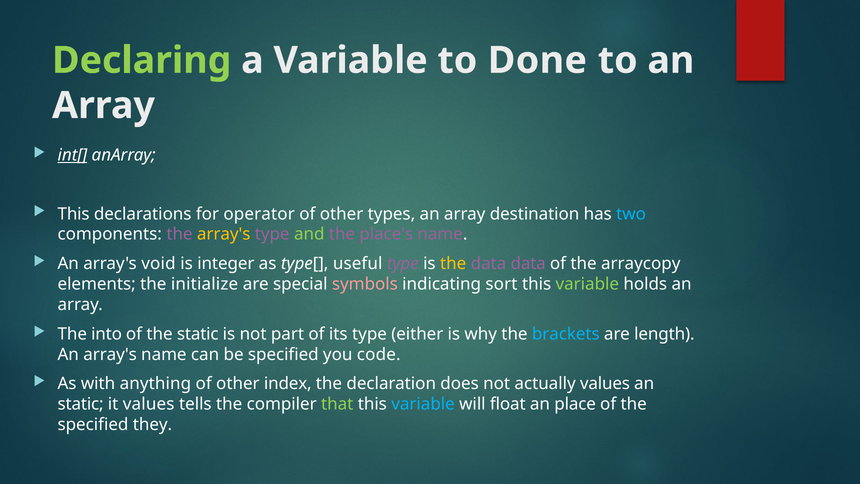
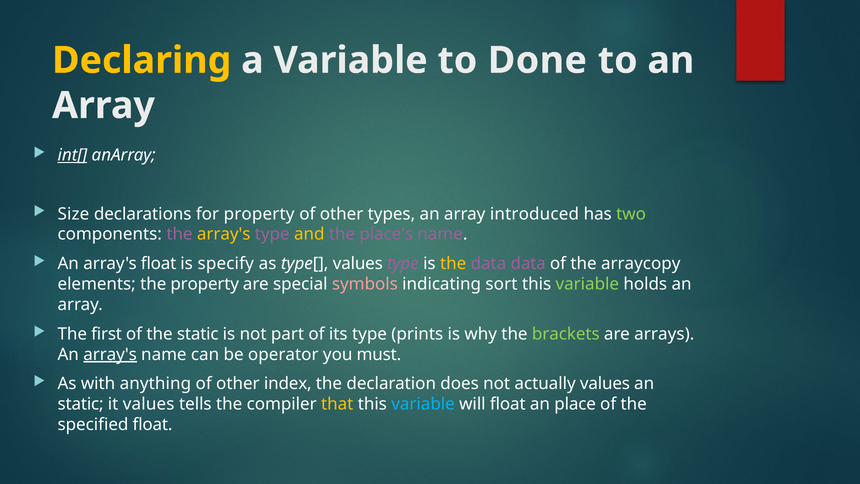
Declaring colour: light green -> yellow (142, 60)
This: This -> Size (73, 214)
for operator: operator -> property (259, 214)
destination: destination -> introduced (534, 214)
two colour: light blue -> light green (631, 214)
and colour: light green -> yellow (309, 234)
array's void: void -> float (159, 264)
integer: integer -> specify (226, 264)
type[ useful: useful -> values (358, 264)
the initialize: initialize -> property (205, 284)
into: into -> first (107, 334)
either: either -> prints (417, 334)
brackets colour: light blue -> light green (566, 334)
length: length -> arrays (664, 334)
array's underline: none -> present (110, 354)
be specified: specified -> operator (283, 354)
code: code -> must (379, 354)
that colour: light green -> yellow (337, 404)
specified they: they -> float (153, 424)
